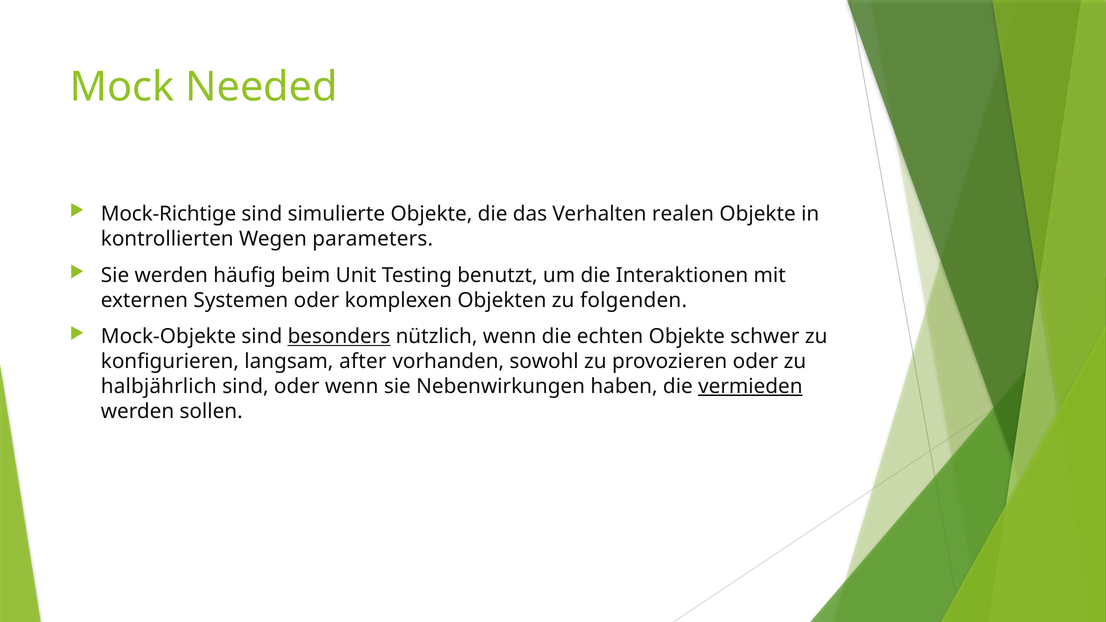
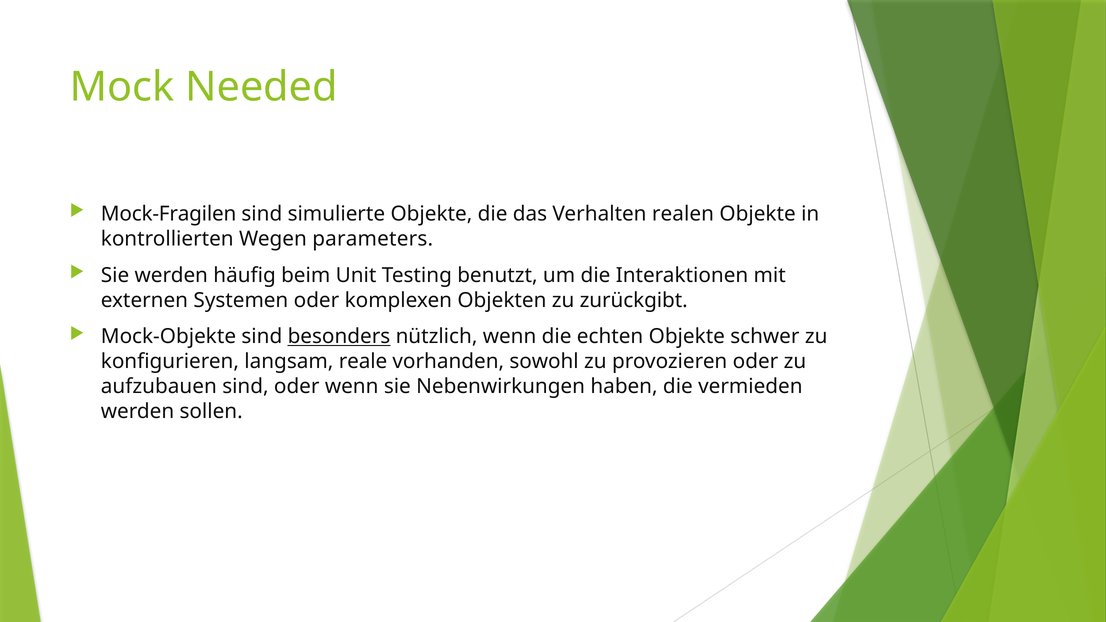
Mock-Richtige: Mock-Richtige -> Mock-Fragilen (169, 214)
folgenden: folgenden -> zurückgibt (634, 300)
after: after -> reale (363, 362)
halbjährlich: halbjährlich -> aufzubauen (159, 386)
vermieden underline: present -> none (750, 386)
